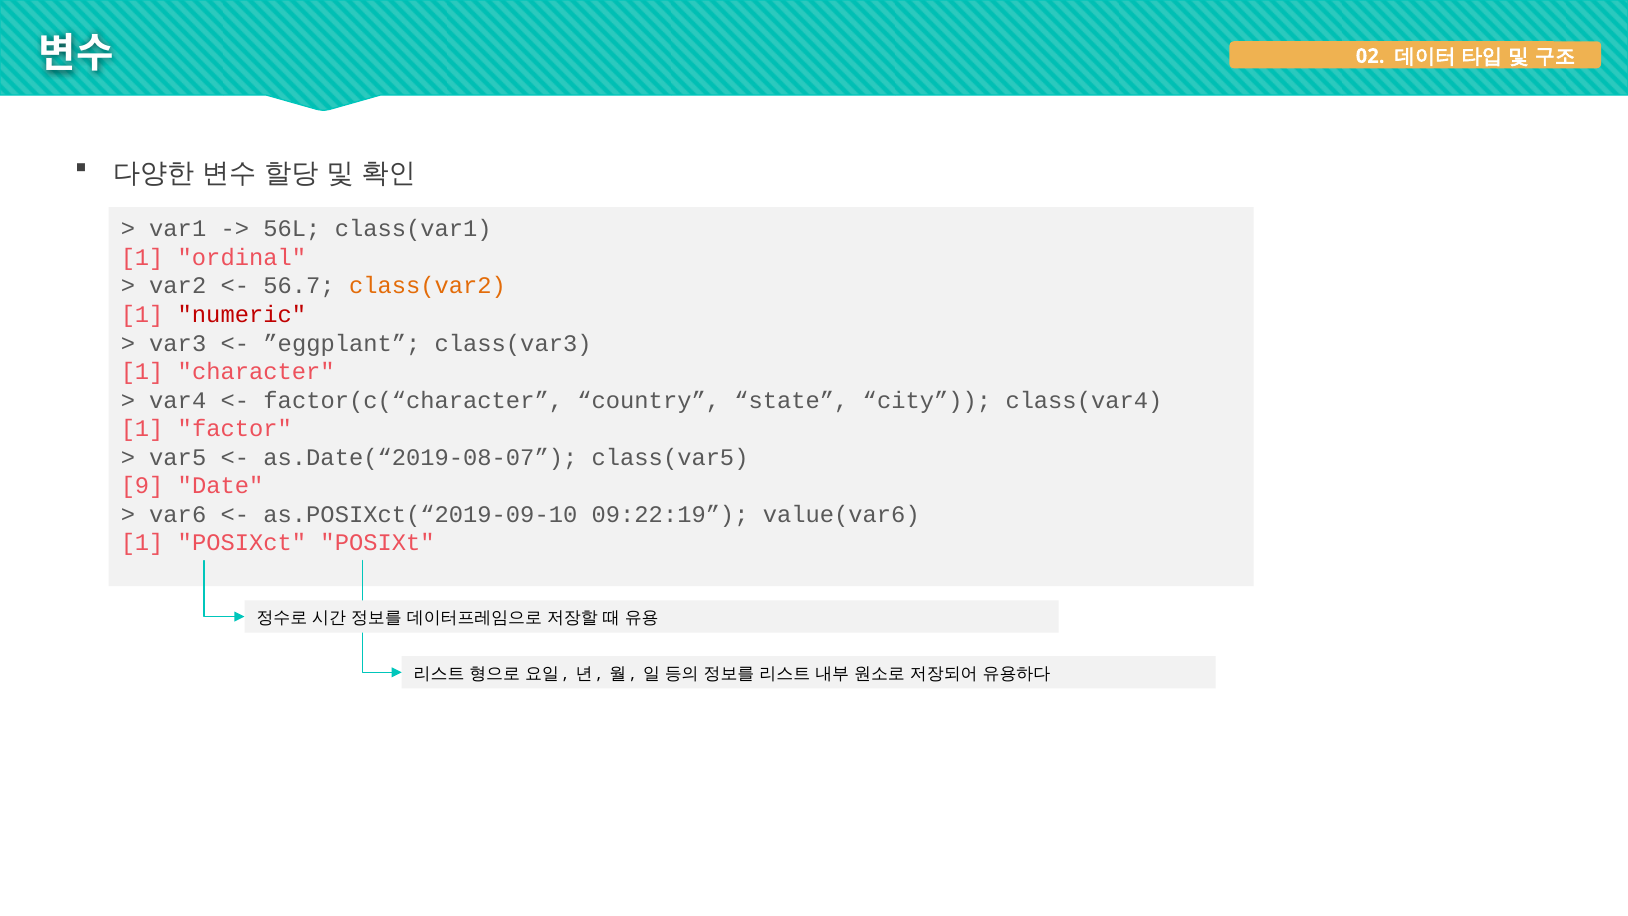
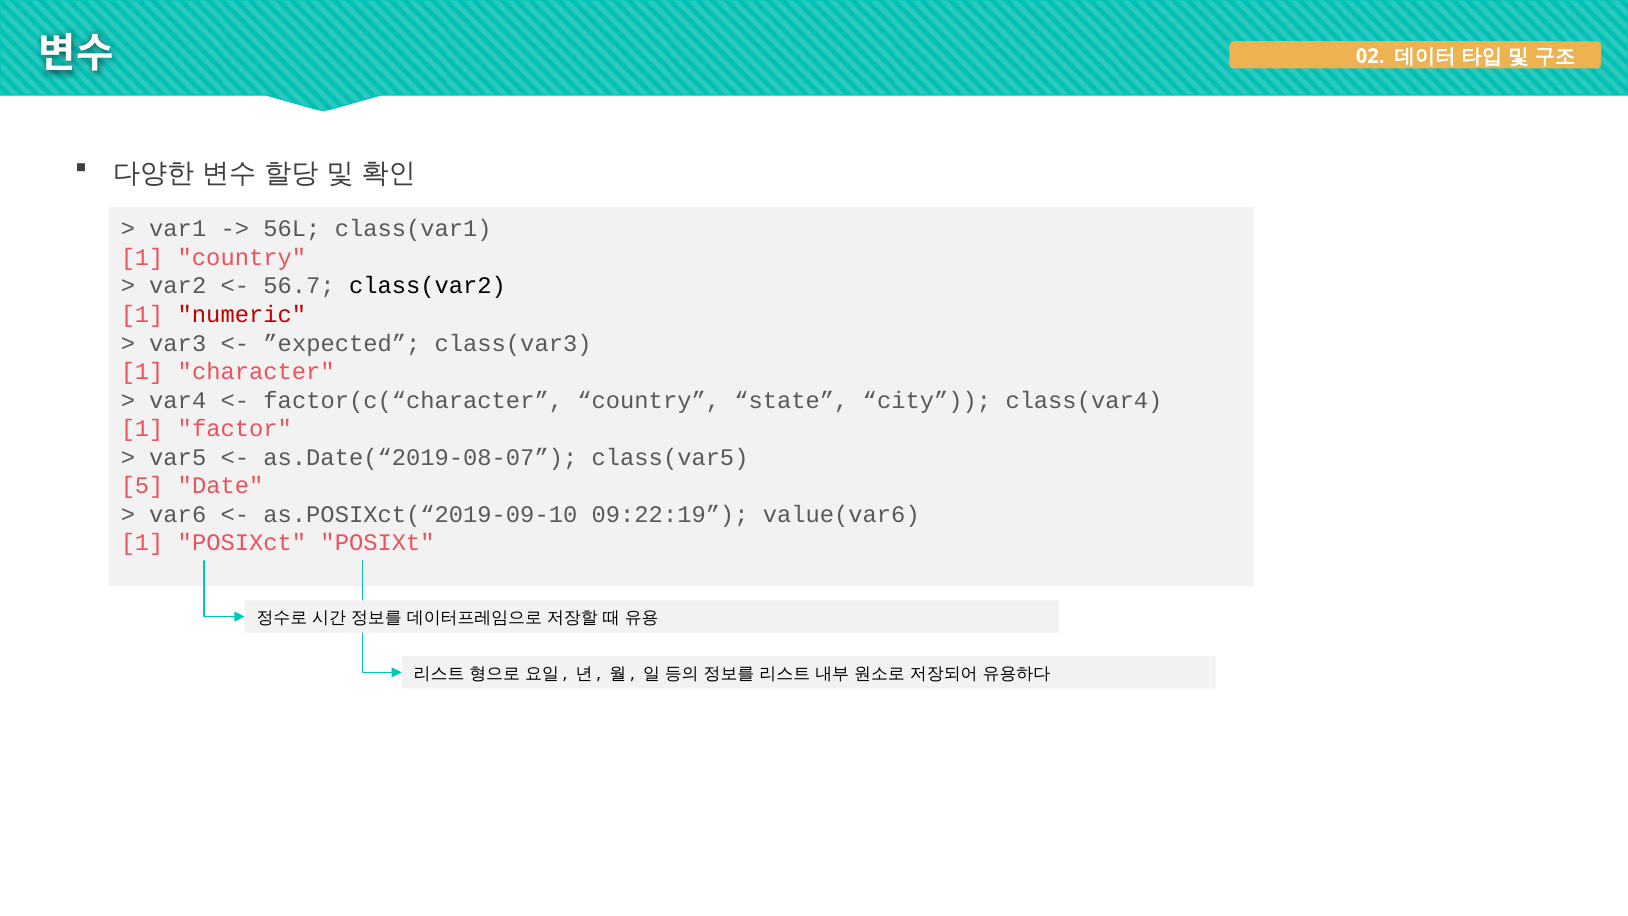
1 ordinal: ordinal -> country (242, 258)
class(var2 colour: orange -> black (428, 286)
”eggplant: ”eggplant -> ”expected (342, 343)
9: 9 -> 5 (142, 486)
